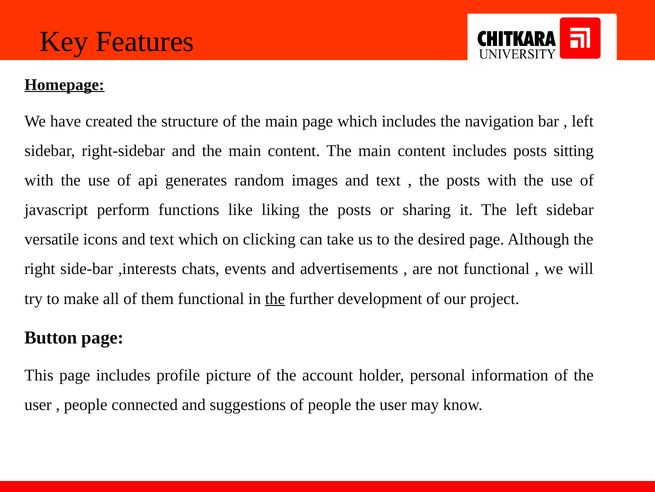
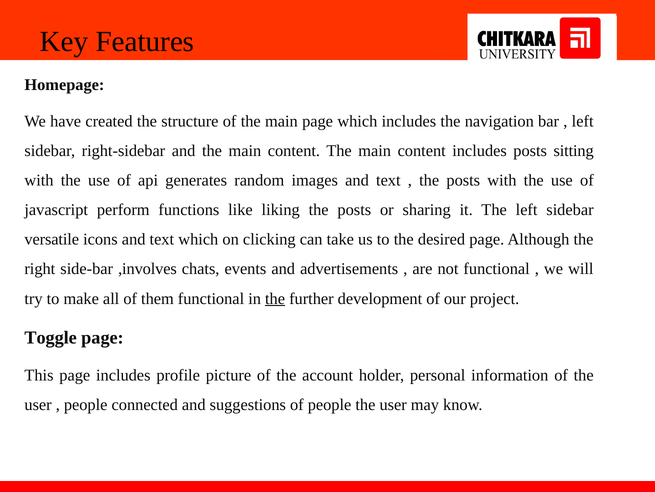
Homepage underline: present -> none (64, 85)
,interests: ,interests -> ,involves (147, 269)
Button: Button -> Toggle (51, 337)
